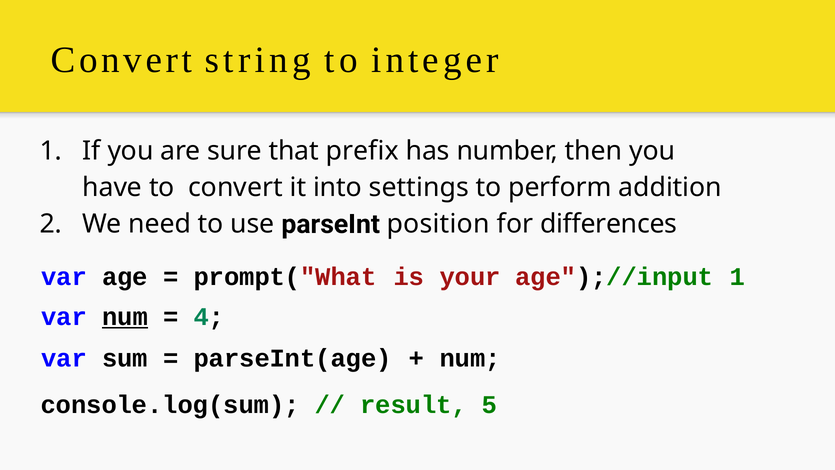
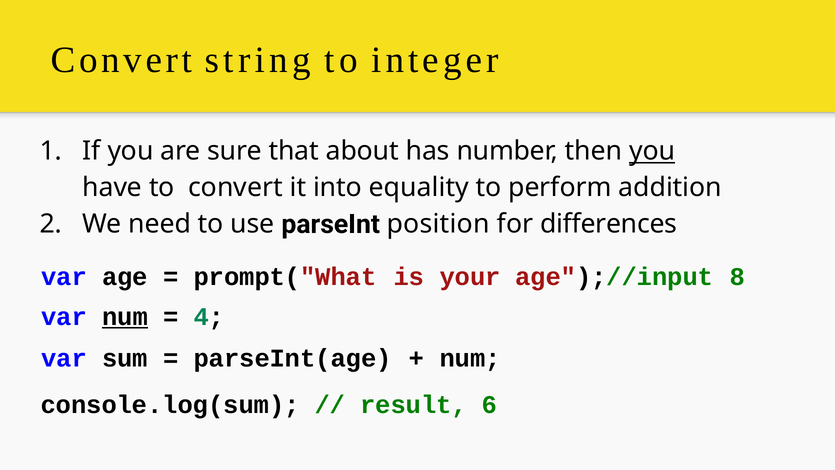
prefix: prefix -> about (362, 151)
you underline: none -> present (652, 151)
settings: settings -> equality (419, 188)
age");//input 1: 1 -> 8 (737, 277)
5: 5 -> 6 (490, 404)
